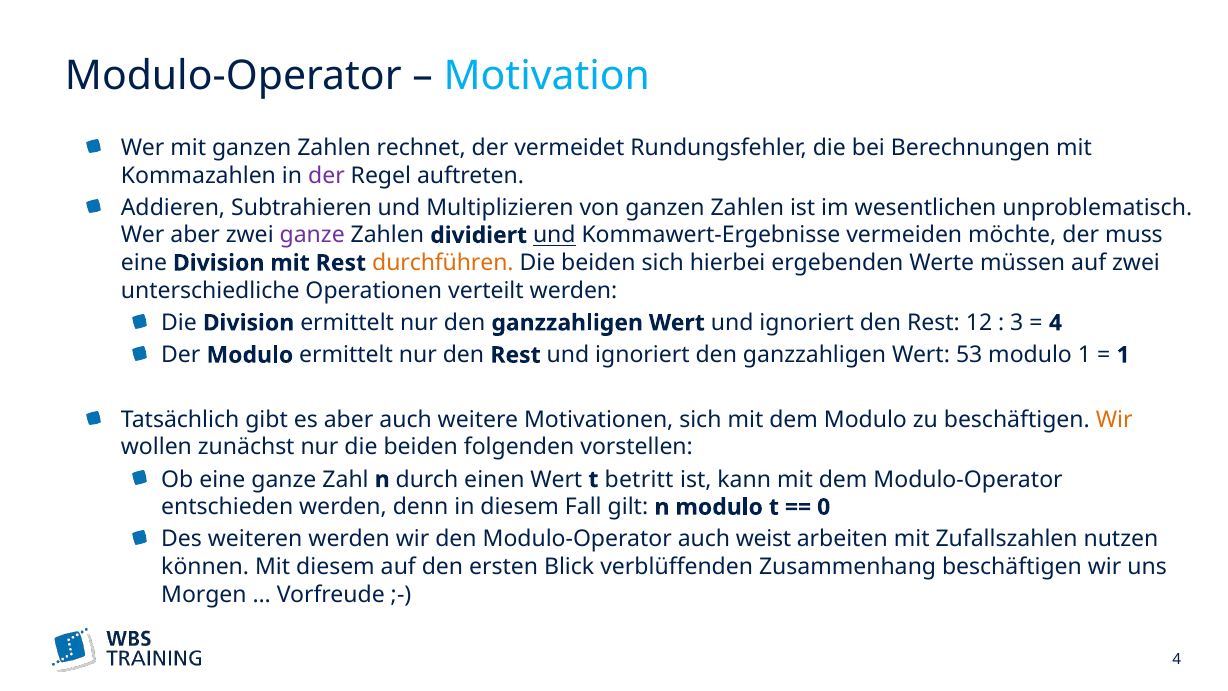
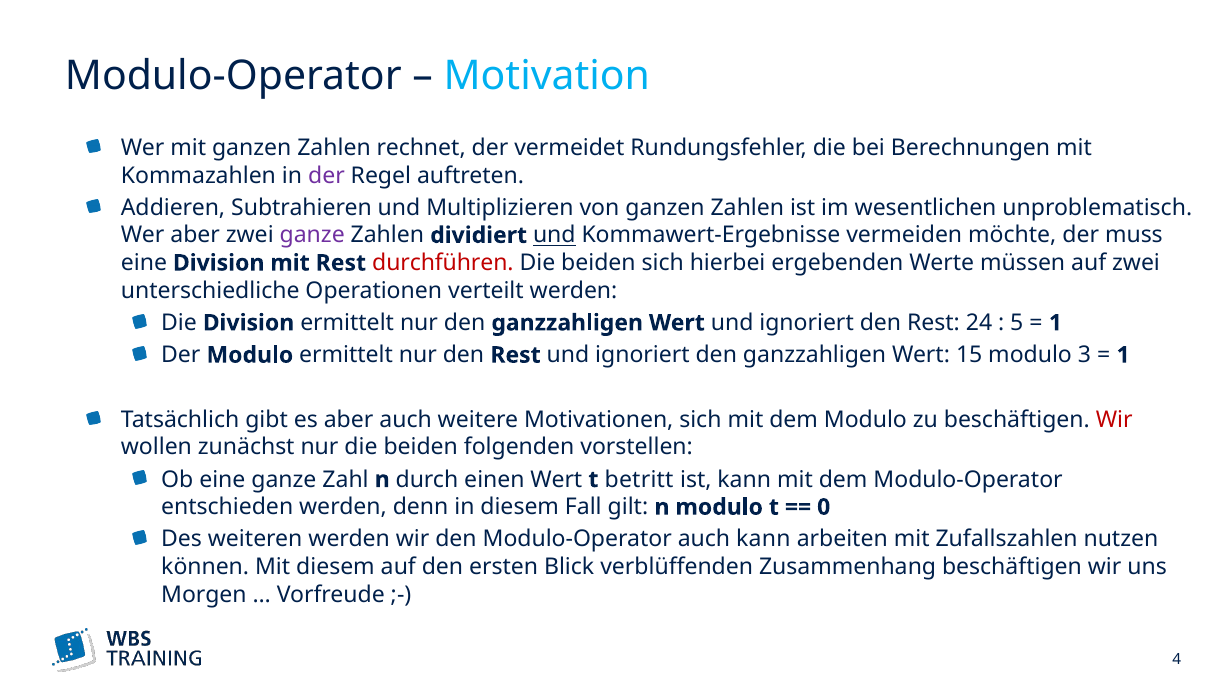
durchführen colour: orange -> red (443, 263)
12: 12 -> 24 (979, 323)
3: 3 -> 5 (1017, 323)
4: 4 -> 1 (1055, 323)
53: 53 -> 15 (969, 355)
modulo 1: 1 -> 3 (1085, 355)
Wir colour: orange -> red (1114, 419)
auch weist: weist -> kann (763, 539)
